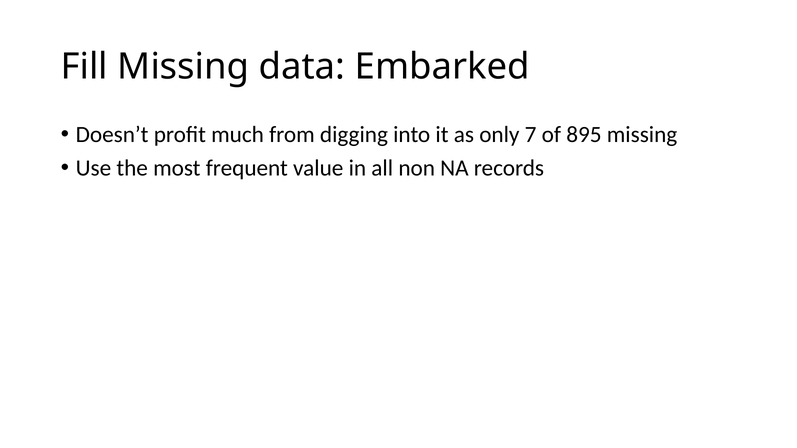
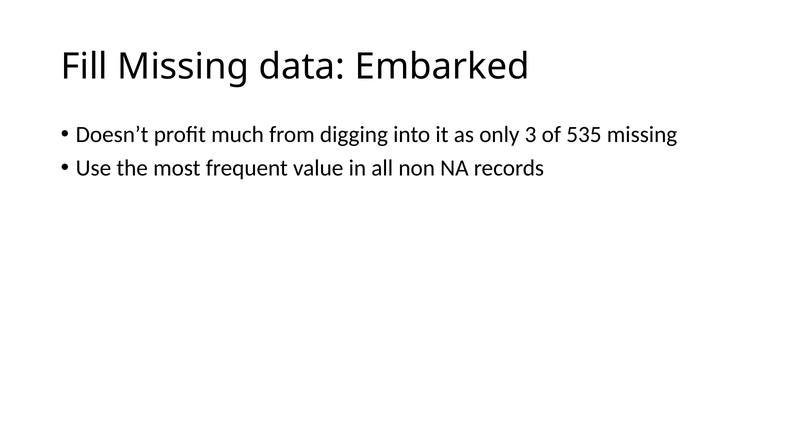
7: 7 -> 3 (531, 135)
895: 895 -> 535 (584, 135)
